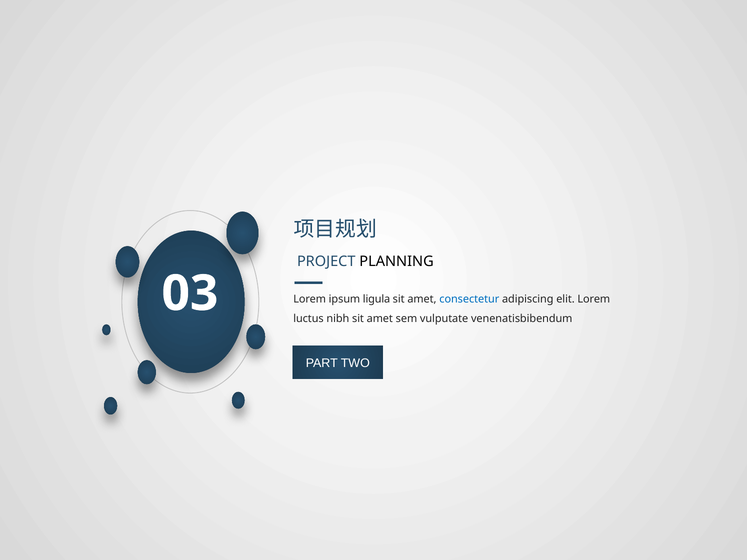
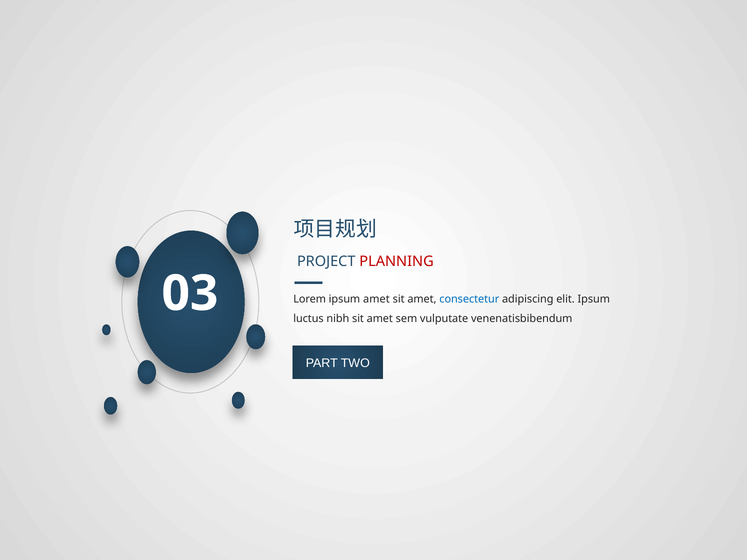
PLANNING colour: black -> red (397, 262)
ipsum ligula: ligula -> amet (376, 299)
elit Lorem: Lorem -> Ipsum (594, 299)
